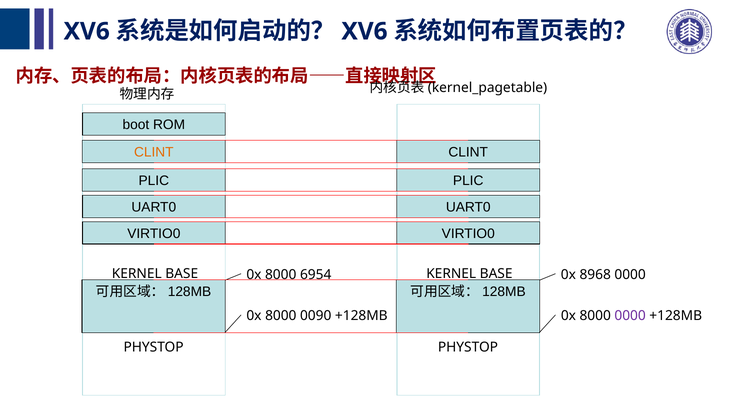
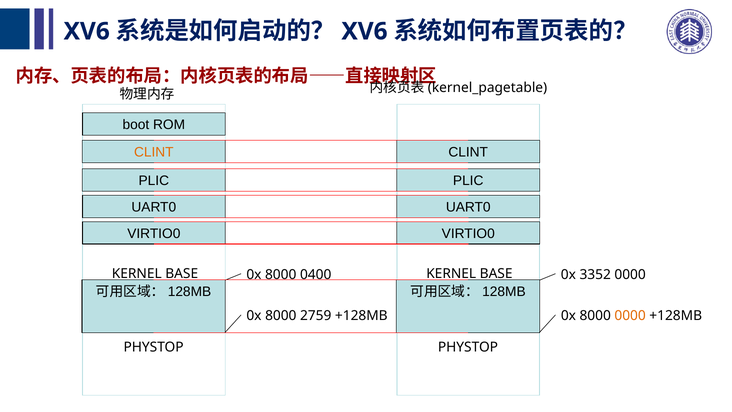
6954: 6954 -> 0400 (316, 274)
8968: 8968 -> 3352 (595, 274)
0090: 0090 -> 2759 (316, 316)
0000 colour: purple -> orange (630, 316)
